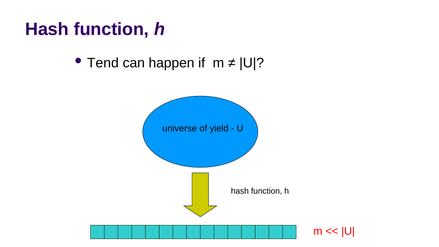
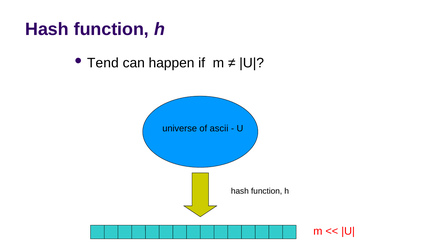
yield: yield -> ascii (219, 128)
